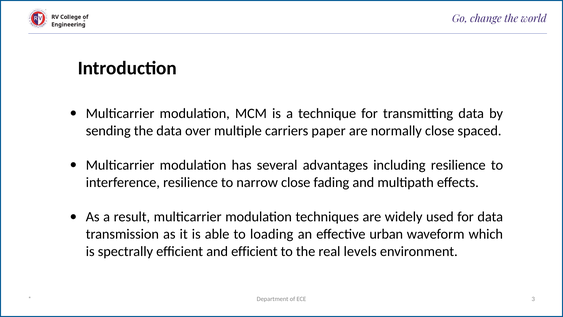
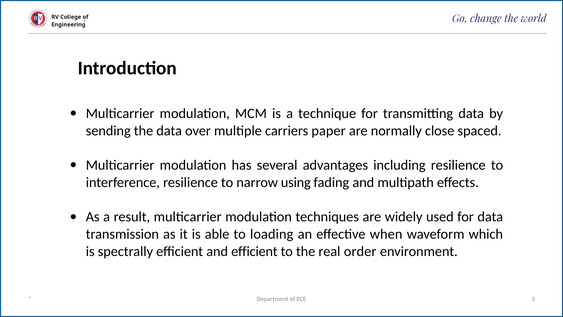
narrow close: close -> using (296, 182)
urban: urban -> when (386, 234)
levels: levels -> order (360, 251)
